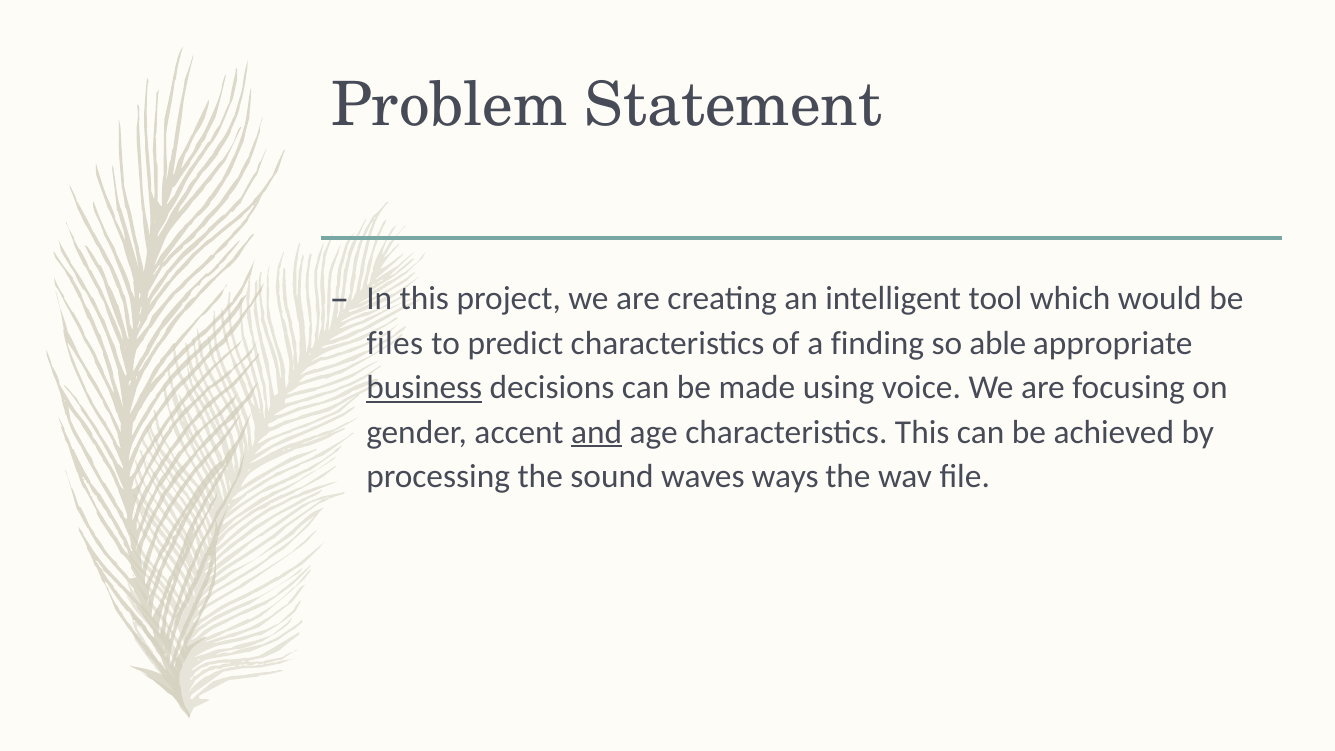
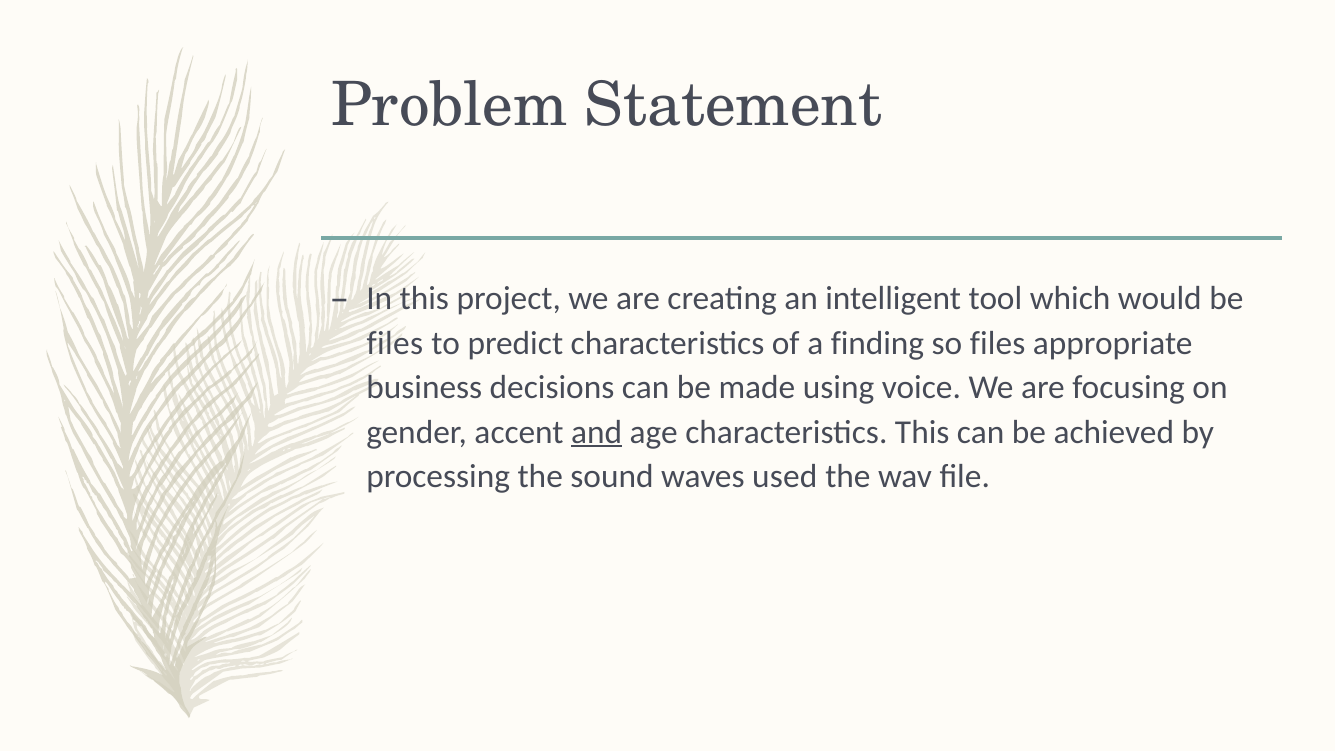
so able: able -> files (998, 343)
business underline: present -> none (424, 388)
ways: ways -> used (785, 476)
